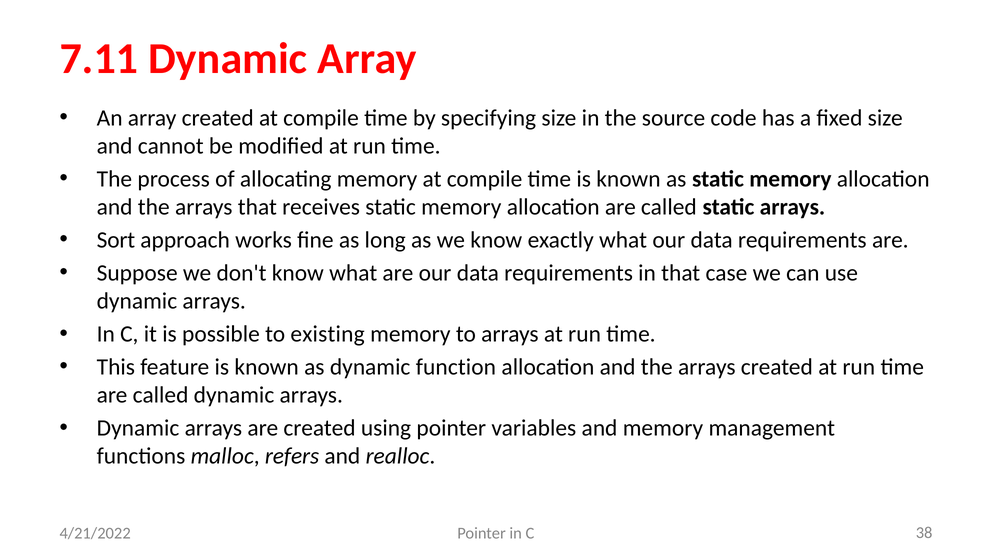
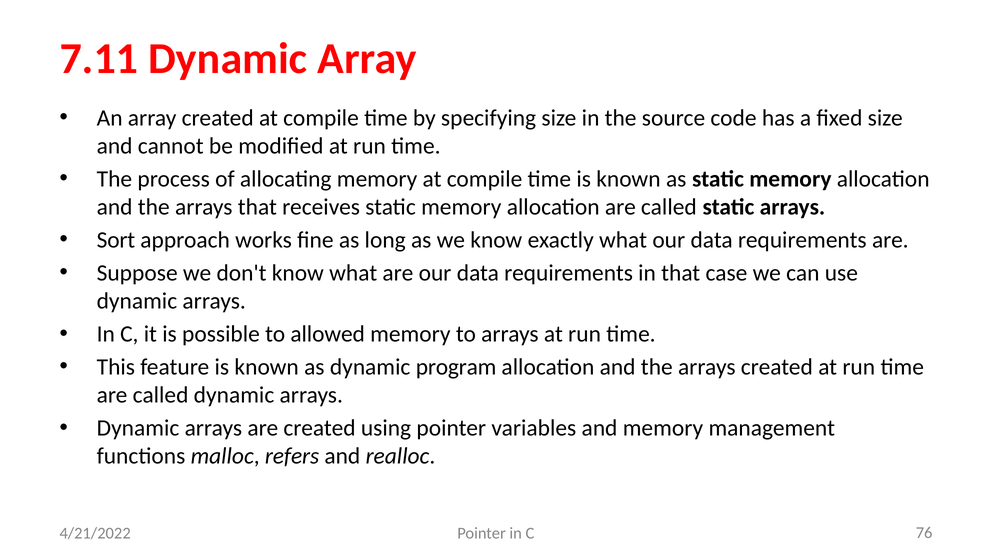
existing: existing -> allowed (328, 334)
function: function -> program (456, 367)
38: 38 -> 76 (924, 533)
